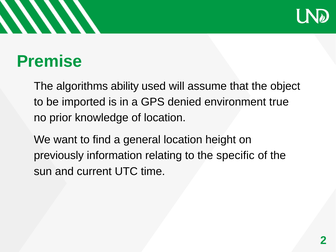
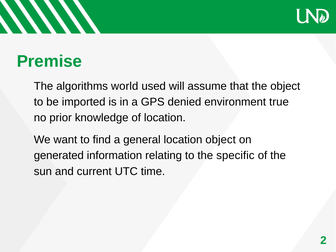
ability: ability -> world (125, 86)
location height: height -> object (221, 140)
previously: previously -> generated (59, 156)
